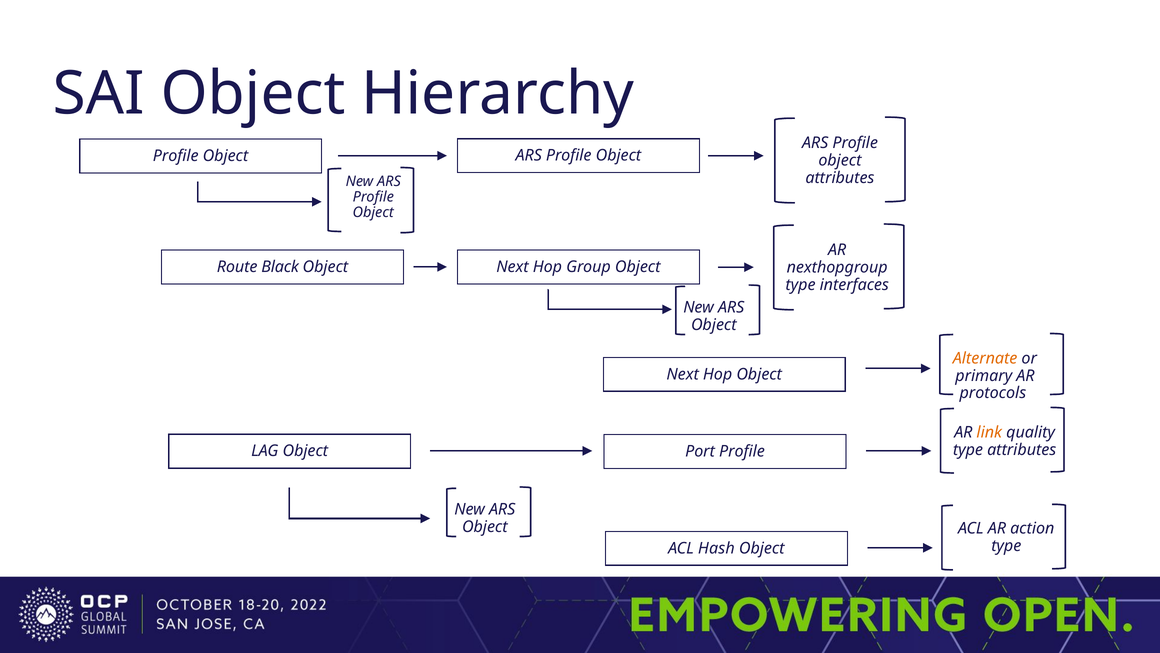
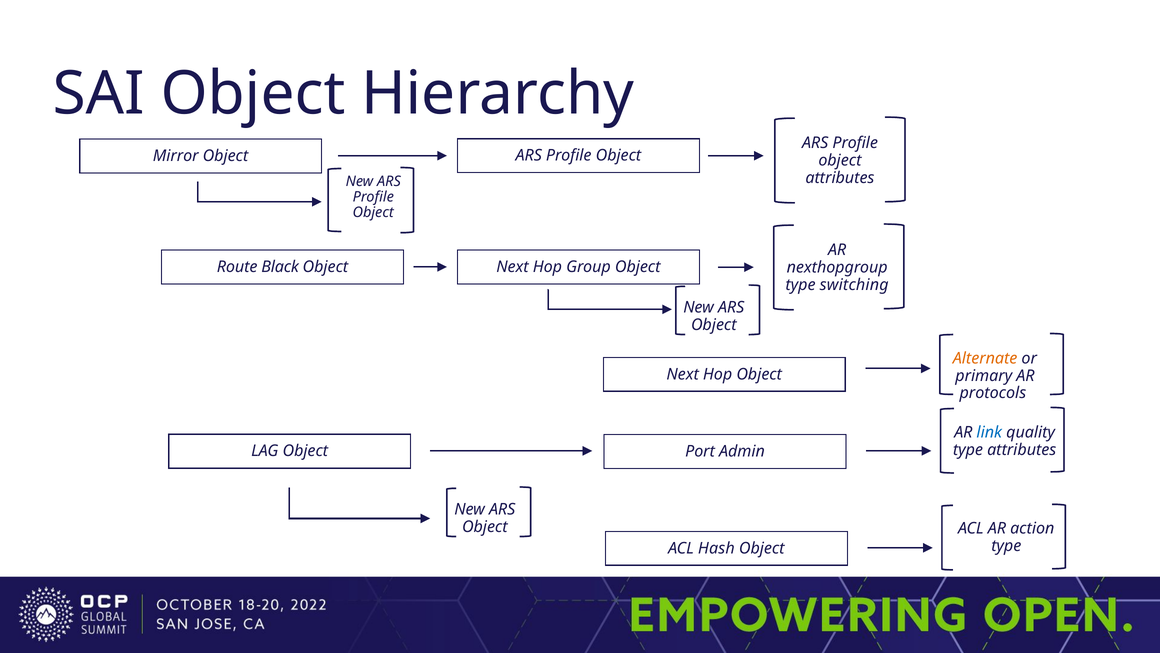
Profile: Profile -> Mirror (176, 156)
interfaces: interfaces -> switching (854, 285)
link colour: orange -> blue (989, 432)
Port Profile: Profile -> Admin (742, 451)
